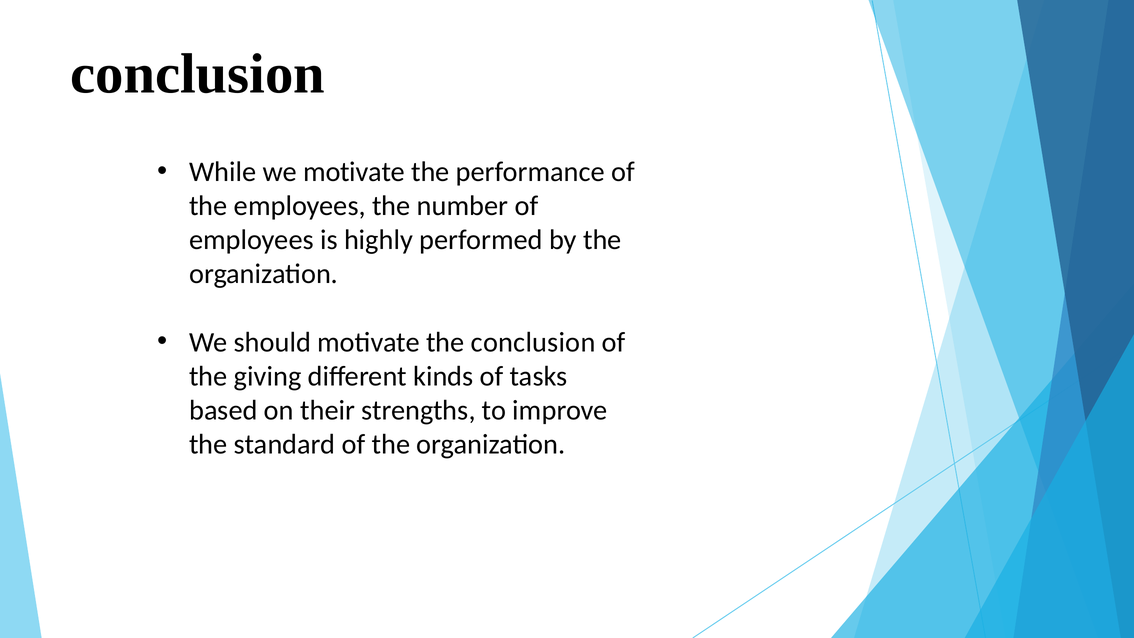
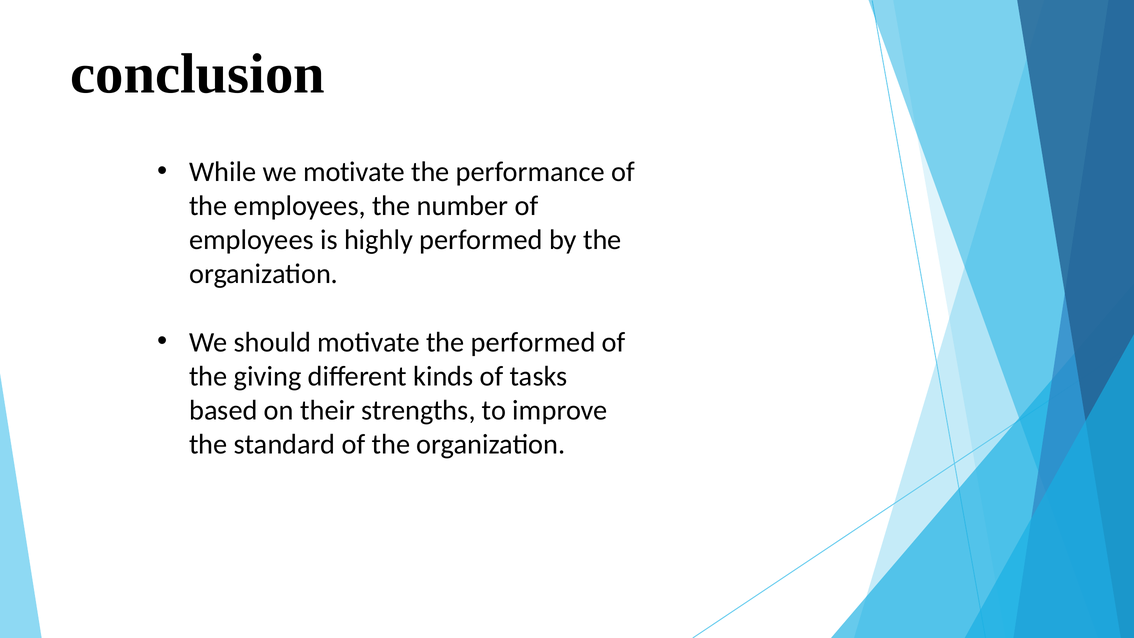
the conclusion: conclusion -> performed (533, 342)
